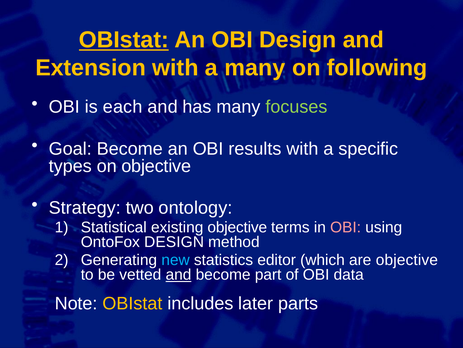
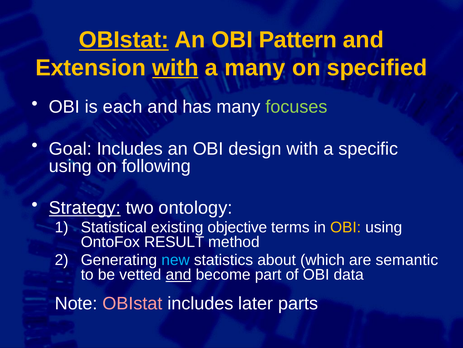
OBI Design: Design -> Pattern (298, 40)
with underline: none -> present (175, 68)
following: following -> specified (377, 68)
Goal Become: Become -> Includes (130, 148)
results: results -> design (255, 148)
types: types -> using (70, 166)
on objective: objective -> following (156, 166)
Strategy underline: none -> present (85, 208)
OBI colour: pink -> yellow (346, 227)
OntoFox DESIGN: DESIGN -> RESULT (174, 242)
editor: editor -> about (277, 259)
are objective: objective -> semantic (407, 259)
OBIstat colour: yellow -> pink (133, 303)
